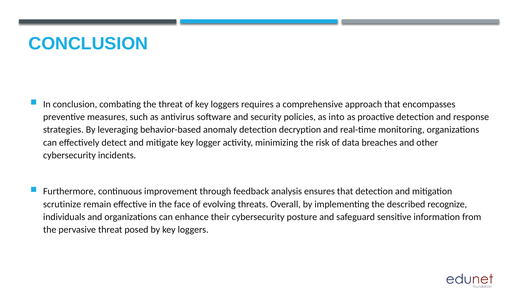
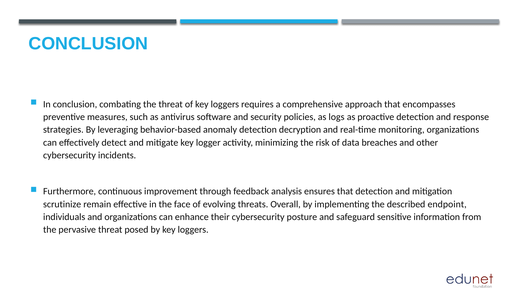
into: into -> logs (337, 117)
recognize: recognize -> endpoint (447, 204)
